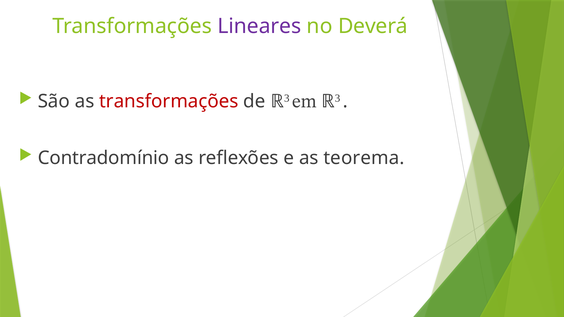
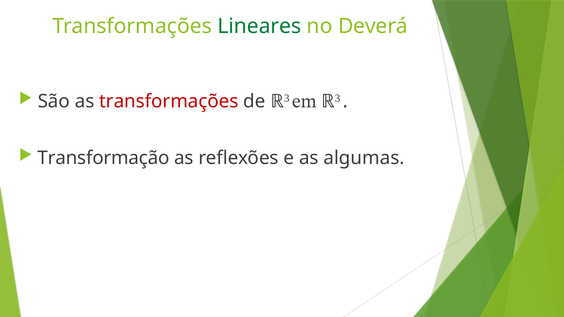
Lineares colour: purple -> green (259, 26)
Contradomínio: Contradomínio -> Transformação (104, 158)
teorema: teorema -> algumas (364, 158)
